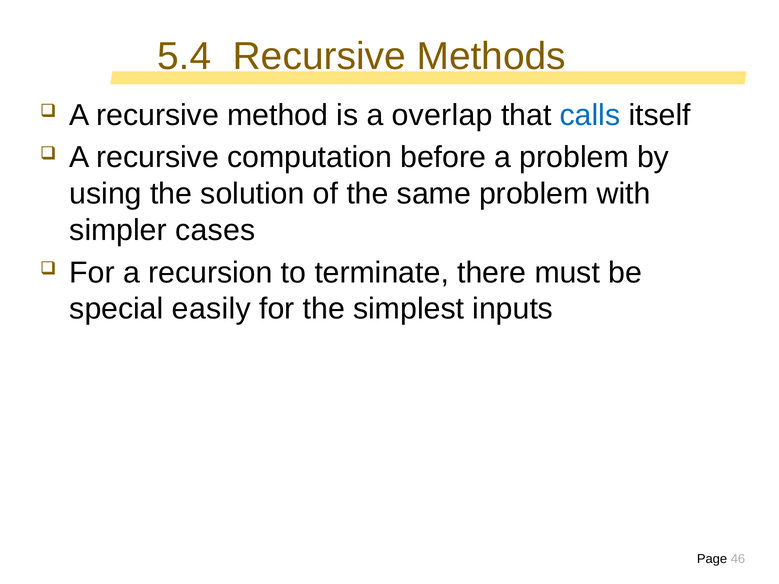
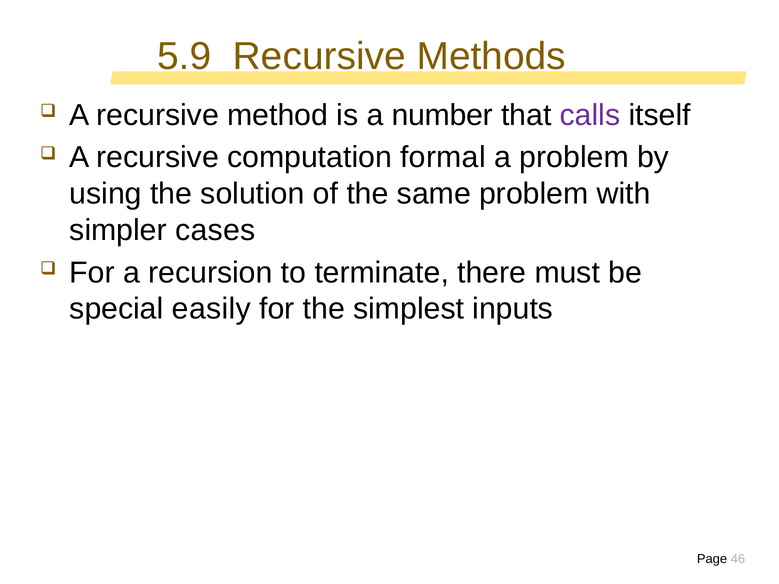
5.4: 5.4 -> 5.9 (184, 57)
overlap: overlap -> number (442, 115)
calls colour: blue -> purple (590, 115)
before: before -> formal (443, 158)
